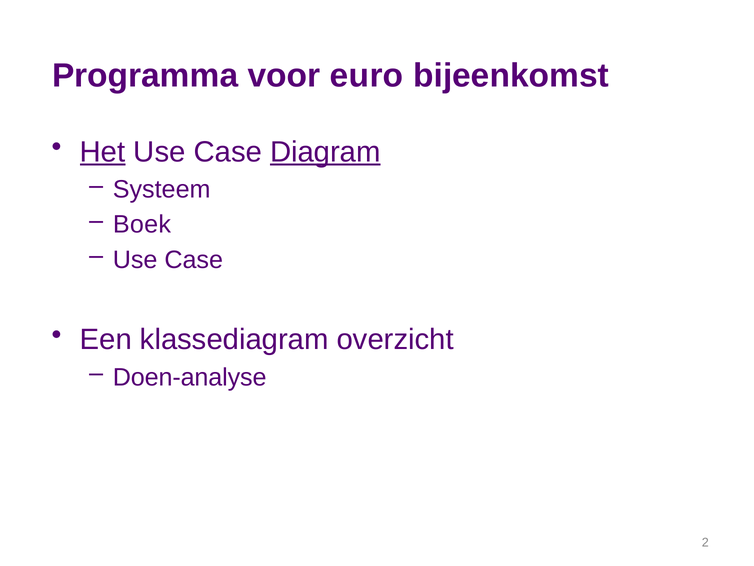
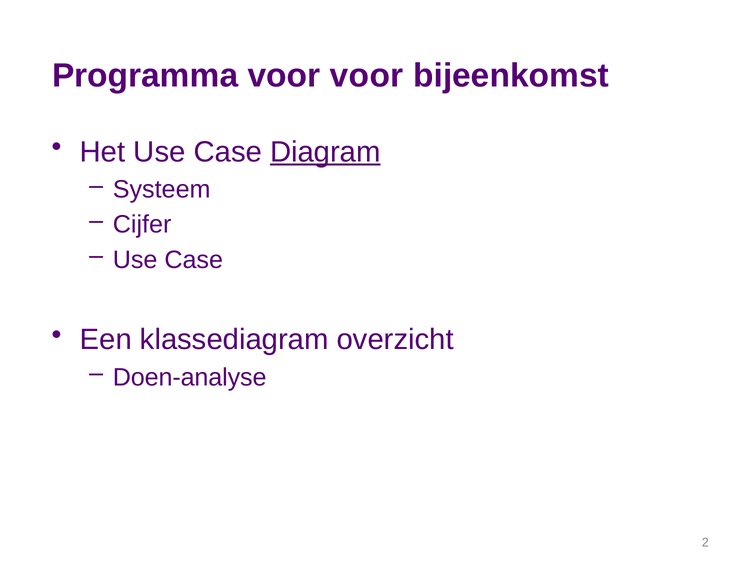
voor euro: euro -> voor (367, 76)
Het underline: present -> none (103, 152)
Boek: Boek -> Cijfer (142, 224)
